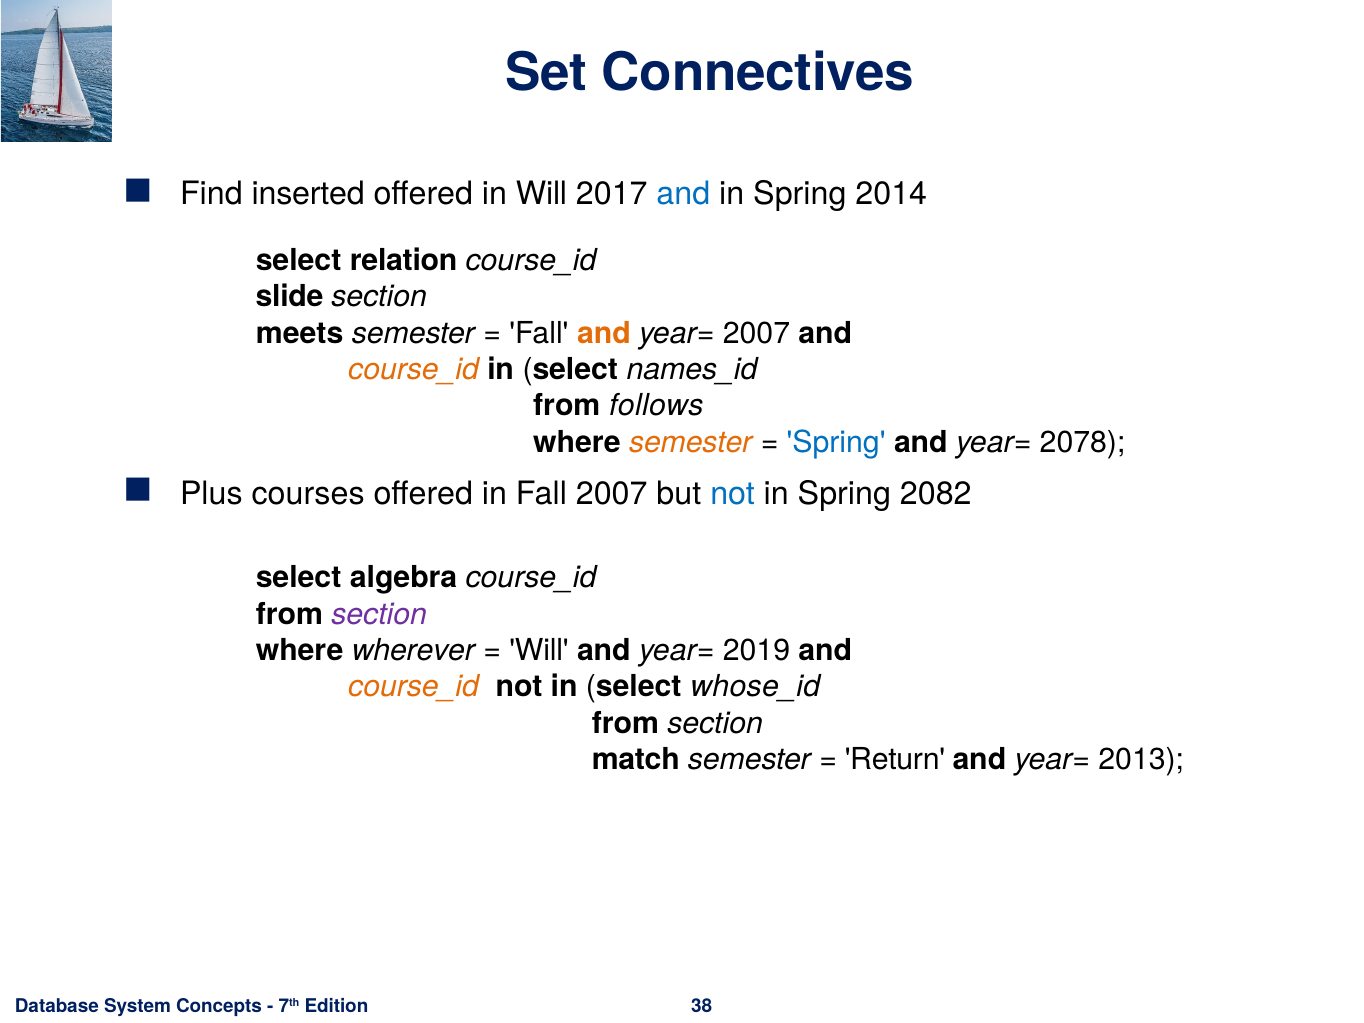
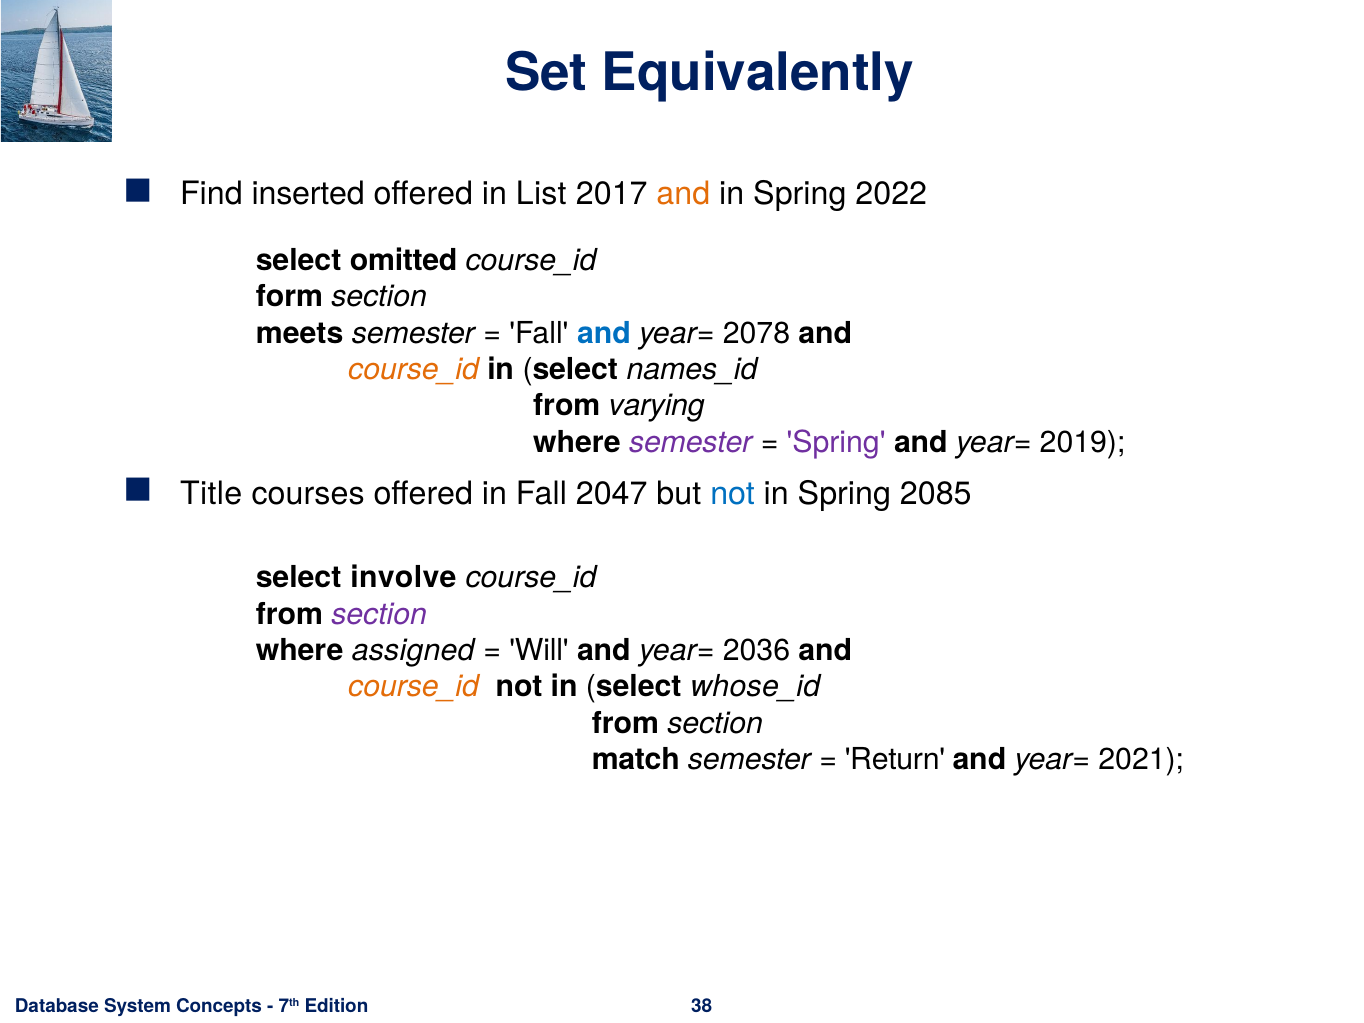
Connectives: Connectives -> Equivalently (758, 73)
in Will: Will -> List (541, 194)
and colour: blue -> orange (683, 194)
2014: 2014 -> 2022 (891, 194)
relation: relation -> omitted (404, 260)
slide: slide -> form (289, 297)
and colour: orange -> blue (604, 333)
year= 2007: 2007 -> 2078 (756, 333)
follows: follows -> varying (657, 406)
semester colour: orange -> purple (691, 442)
Spring colour: blue -> purple (836, 442)
2078: 2078 -> 2019 (1083, 442)
Plus: Plus -> Title (211, 494)
Fall 2007: 2007 -> 2047 (612, 494)
2082: 2082 -> 2085 (936, 494)
algebra: algebra -> involve (403, 578)
wherever: wherever -> assigned (413, 651)
2019: 2019 -> 2036 (756, 651)
2013: 2013 -> 2021 (1141, 760)
